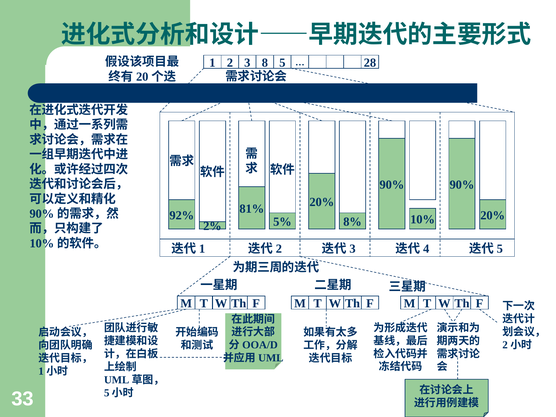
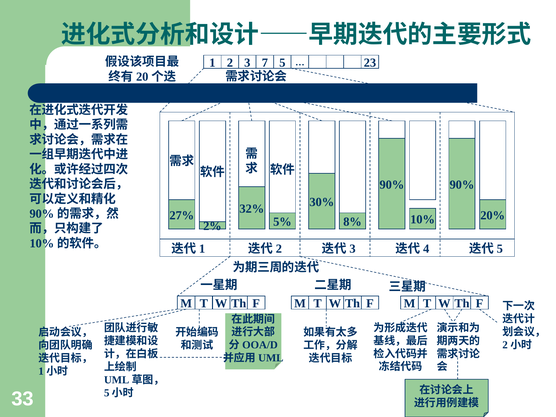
8: 8 -> 7 (265, 63)
28: 28 -> 23 (370, 63)
20%: 20% -> 30% (322, 202)
81%: 81% -> 32% (252, 209)
92%: 92% -> 27% (182, 215)
